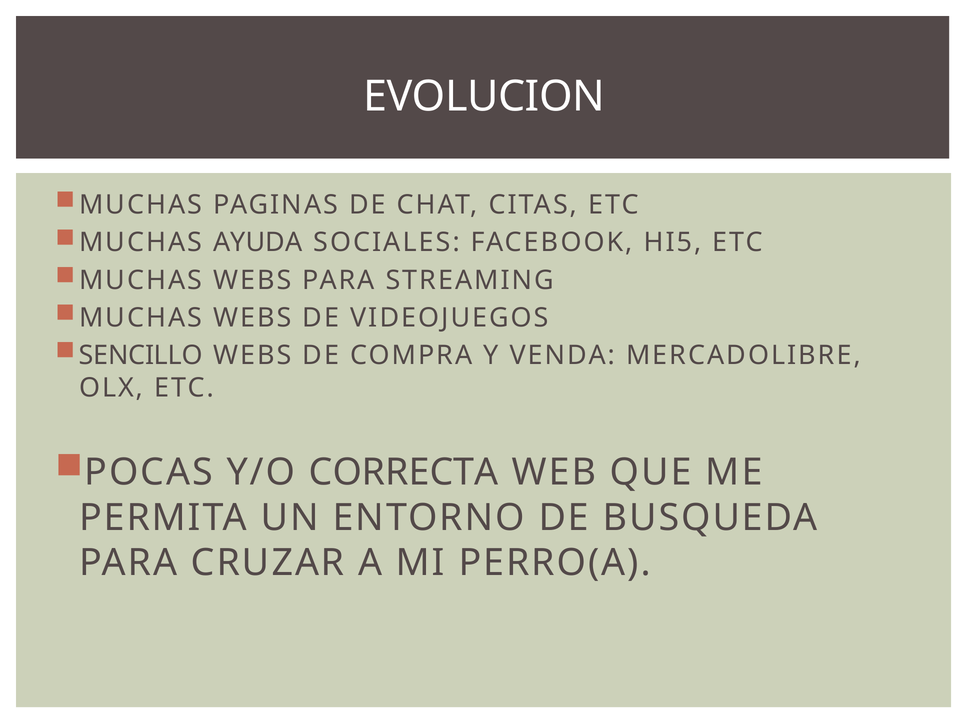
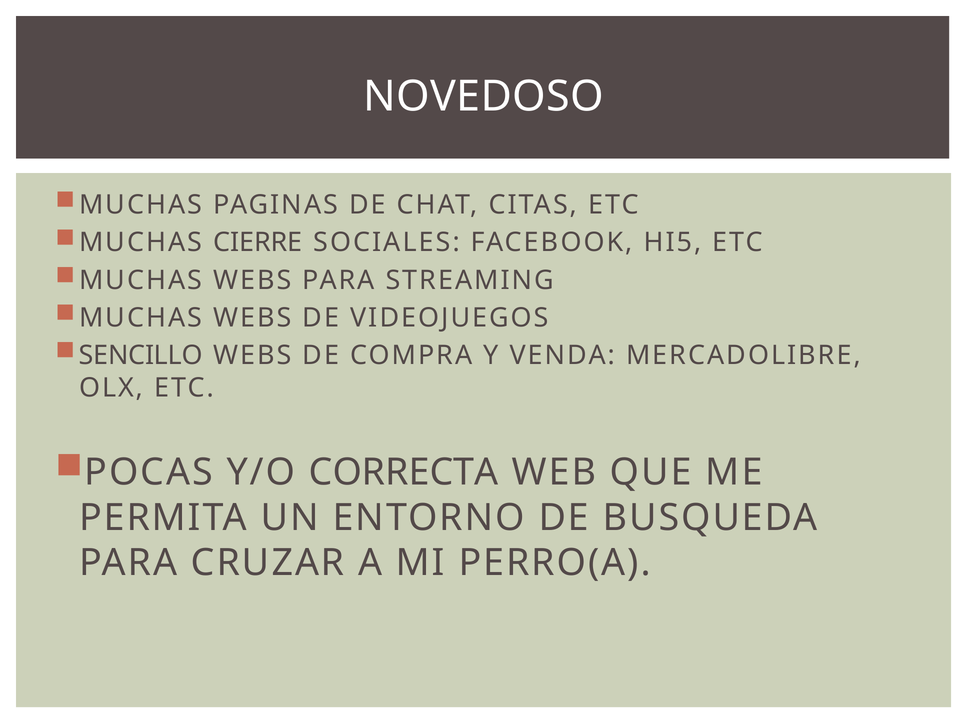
EVOLUCION: EVOLUCION -> NOVEDOSO (484, 96)
AYUDA: AYUDA -> CIERRE (258, 242)
